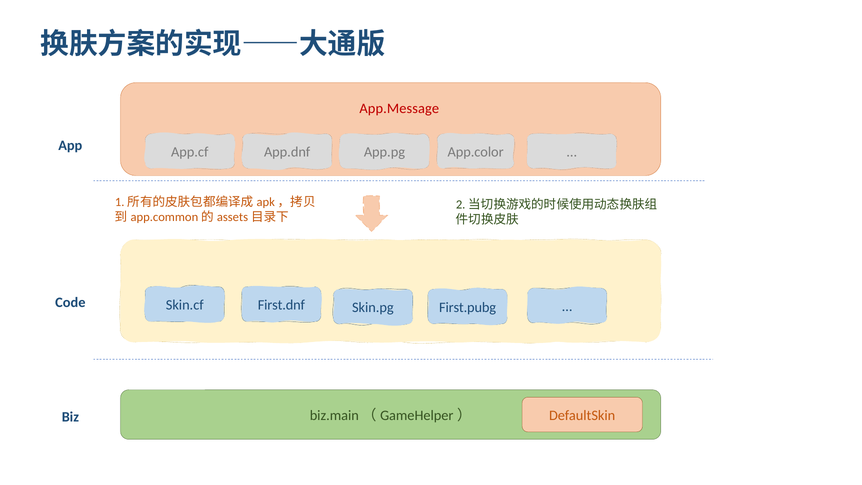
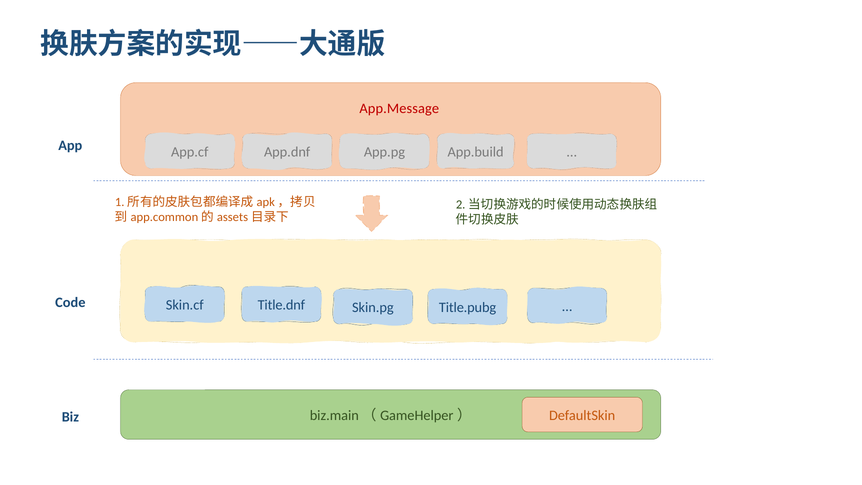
App.color: App.color -> App.build (476, 152)
First.dnf: First.dnf -> Title.dnf (281, 305)
First.pubg: First.pubg -> Title.pubg (468, 307)
